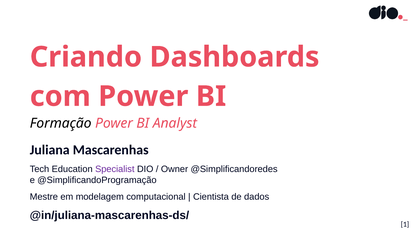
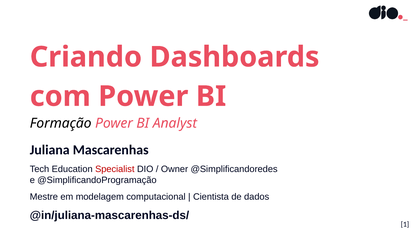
Specialist colour: purple -> red (115, 169)
